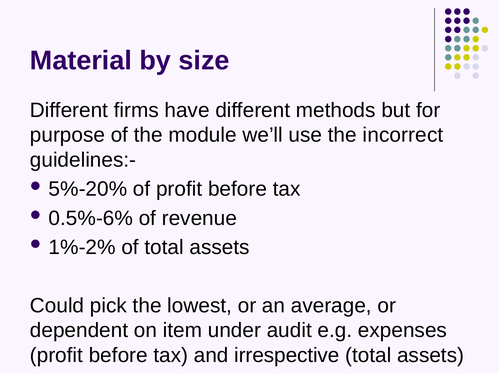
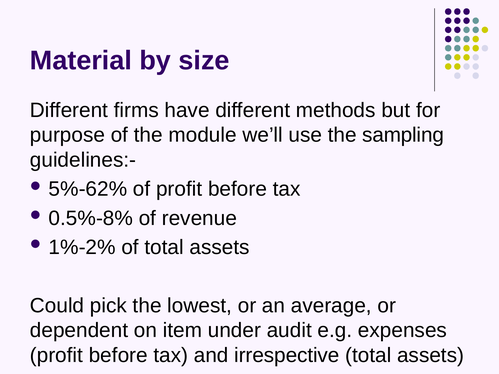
incorrect: incorrect -> sampling (403, 135)
5%-20%: 5%-20% -> 5%-62% (88, 189)
0.5%-6%: 0.5%-6% -> 0.5%-8% (91, 218)
